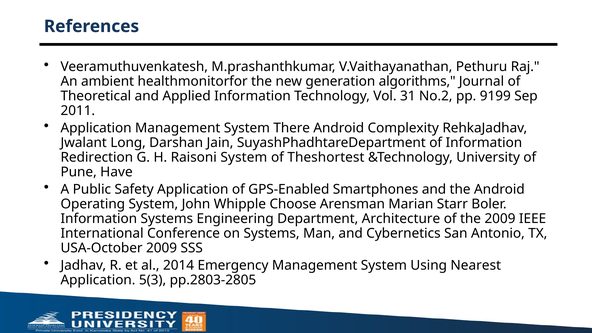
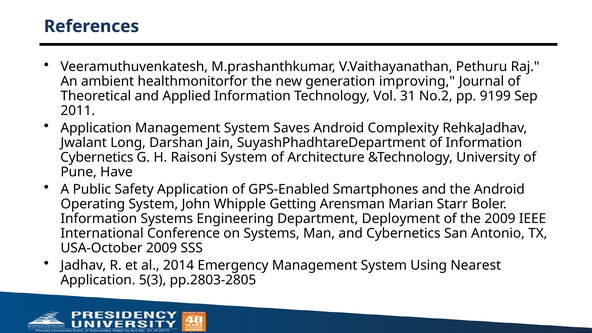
algorithms: algorithms -> improving (417, 81)
There: There -> Saves (292, 128)
Redirection: Redirection -> Cybernetics (97, 157)
Theshortest: Theshortest -> Architecture (326, 157)
Choose: Choose -> Getting (293, 204)
Architecture: Architecture -> Deployment (401, 219)
